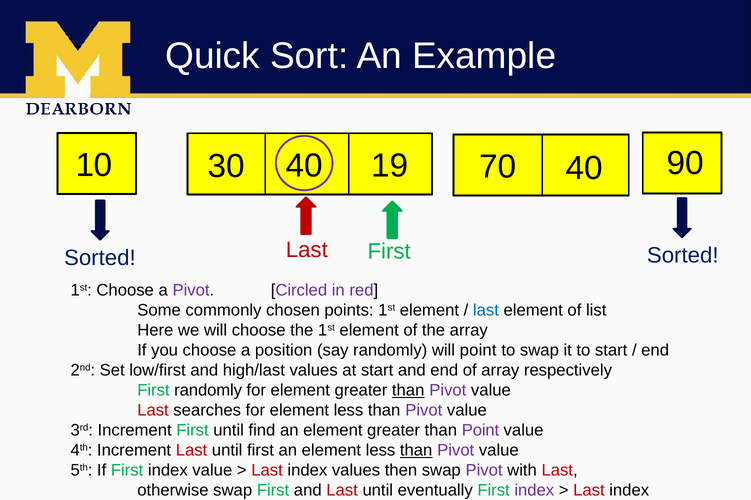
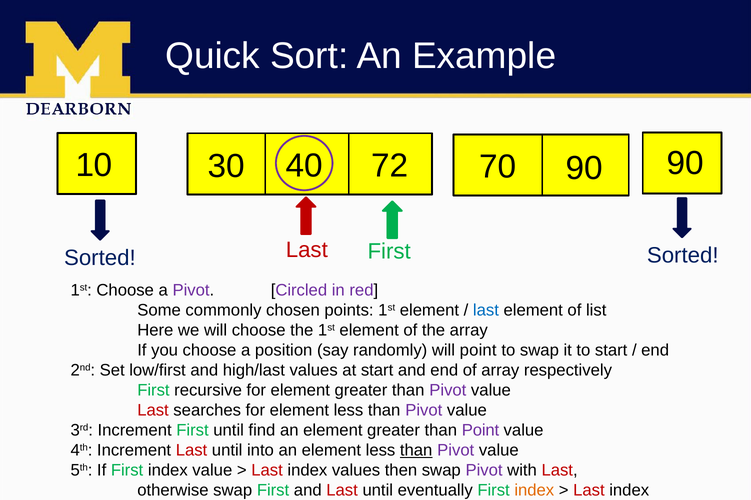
19: 19 -> 72 (390, 166)
70 40: 40 -> 90 (584, 168)
First randomly: randomly -> recursive (208, 391)
than underline: present -> none (408, 391)
until first: first -> into (260, 451)
index colour: purple -> orange (534, 491)
